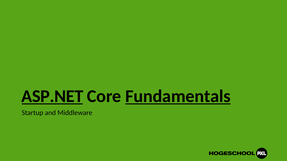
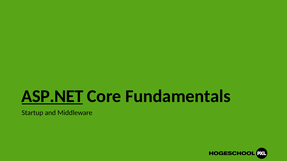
Fundamentals underline: present -> none (178, 97)
